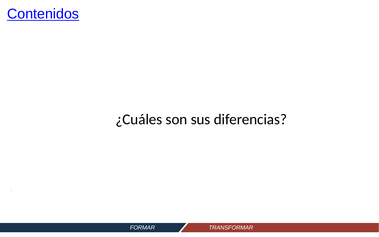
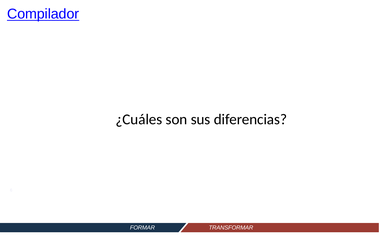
Contenidos: Contenidos -> Compilador (43, 14)
